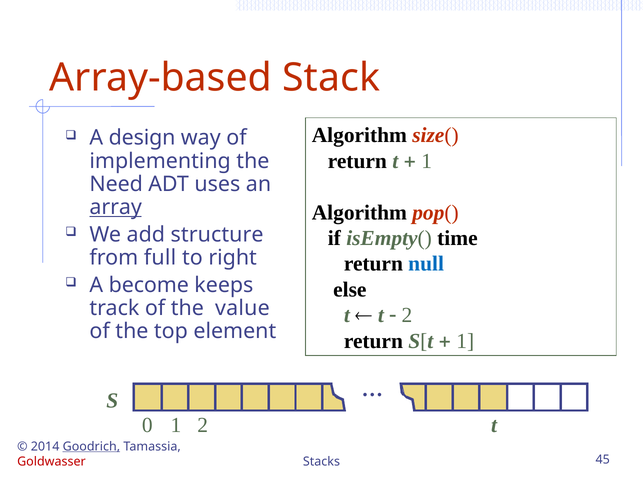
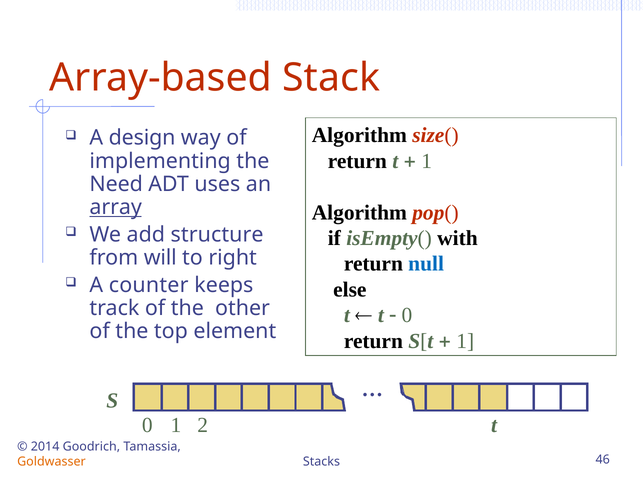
time: time -> with (457, 238)
full: full -> will (160, 258)
become: become -> counter (149, 285)
value: value -> other (243, 308)
2: 2 -> 0 (407, 315)
Goodrich underline: present -> none (91, 447)
Goldwasser colour: red -> orange (51, 462)
45: 45 -> 46 (603, 460)
